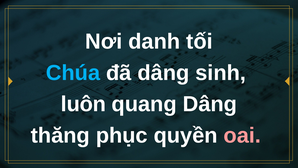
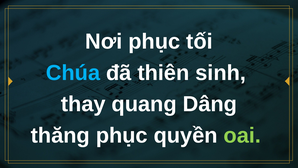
Nơi danh: danh -> phục (154, 41)
đã dâng: dâng -> thiên (163, 73)
luôn: luôn -> thay (83, 104)
oai colour: pink -> light green (242, 135)
